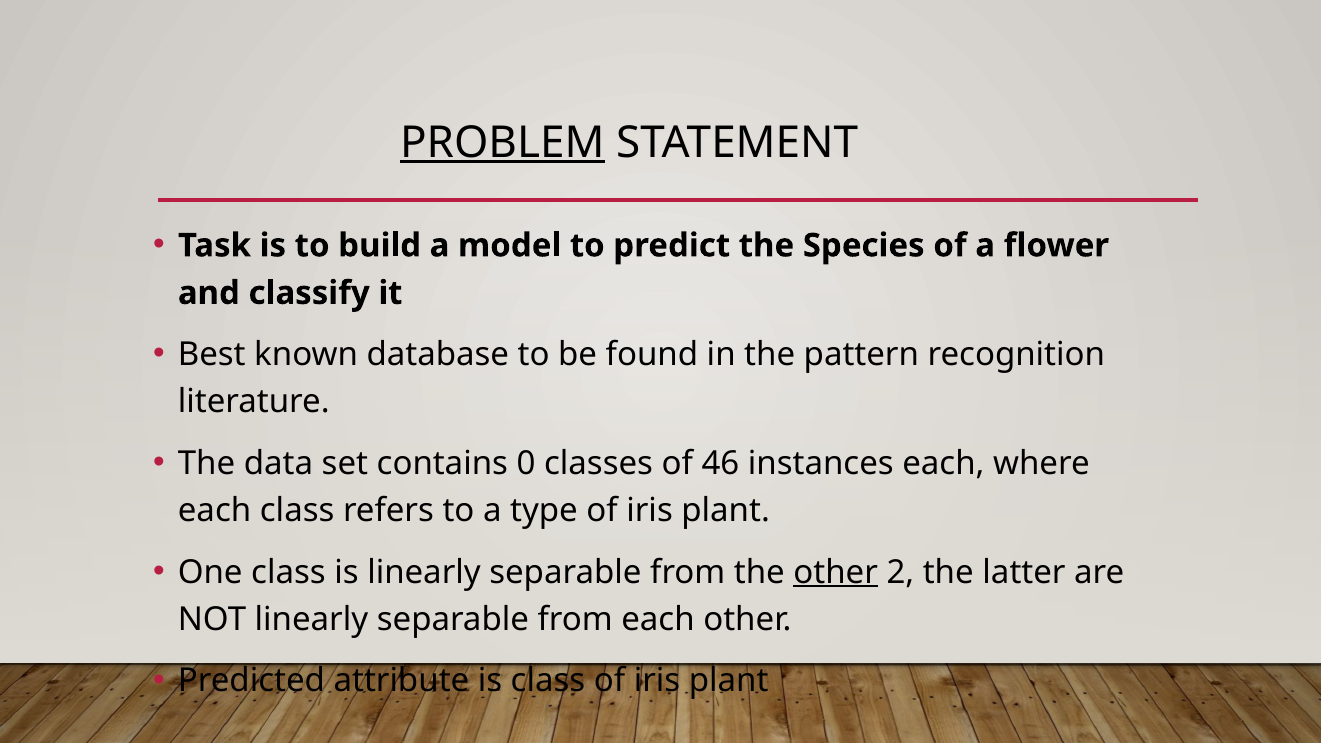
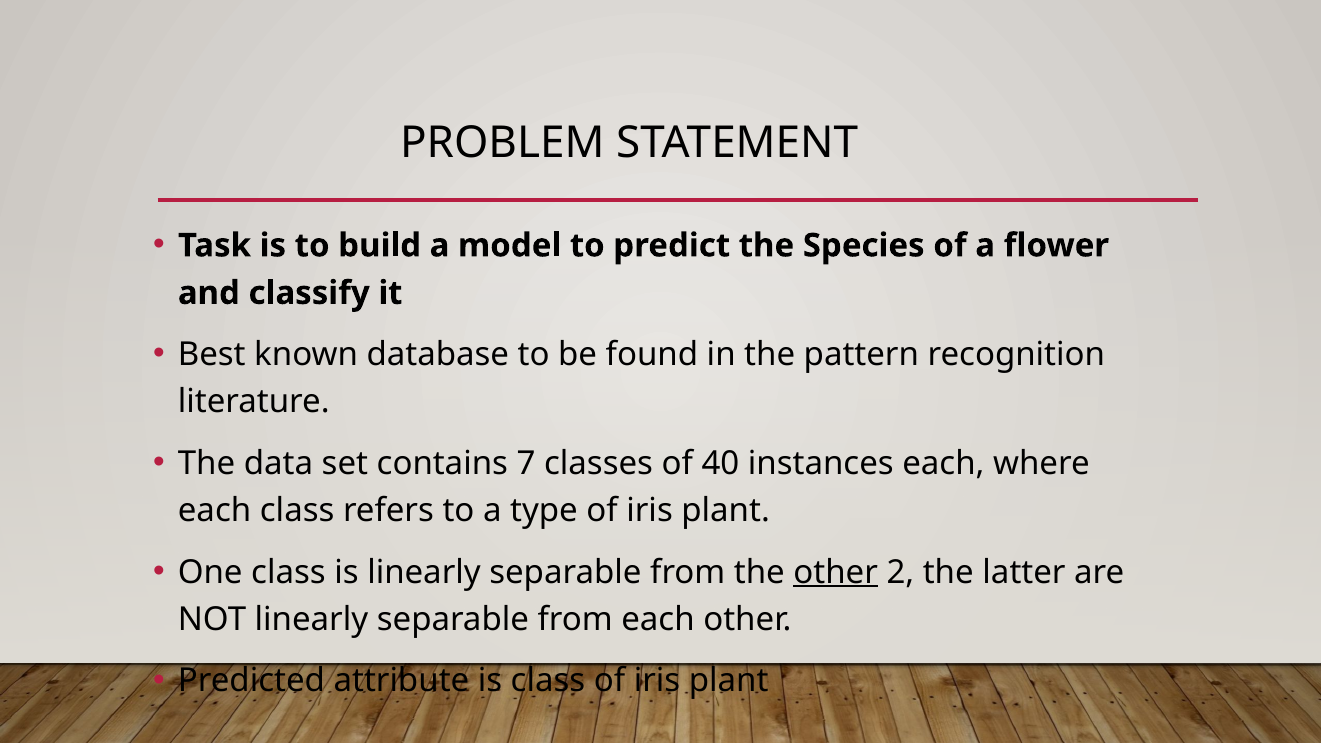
PROBLEM underline: present -> none (502, 143)
0: 0 -> 7 (526, 463)
46: 46 -> 40 (720, 463)
